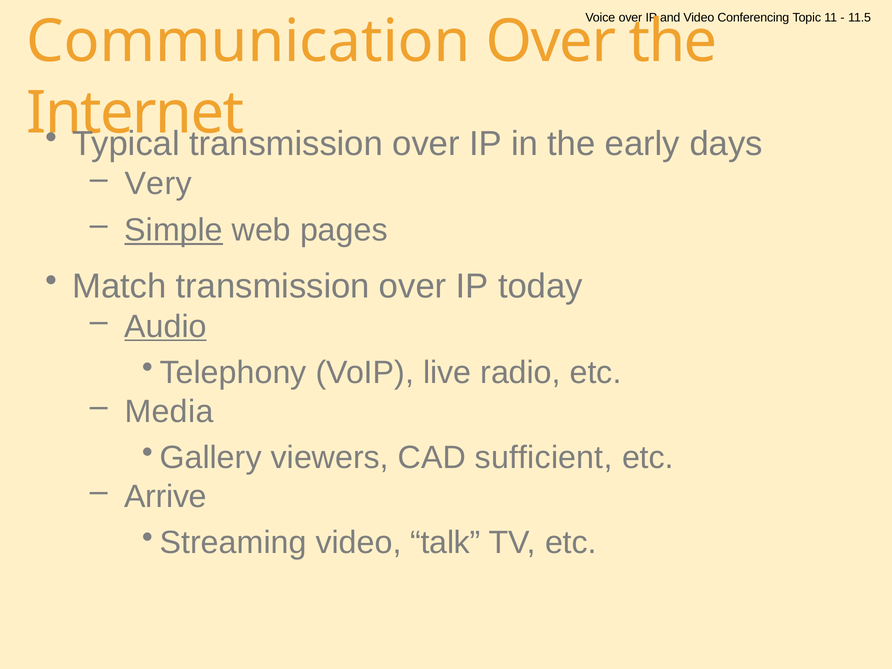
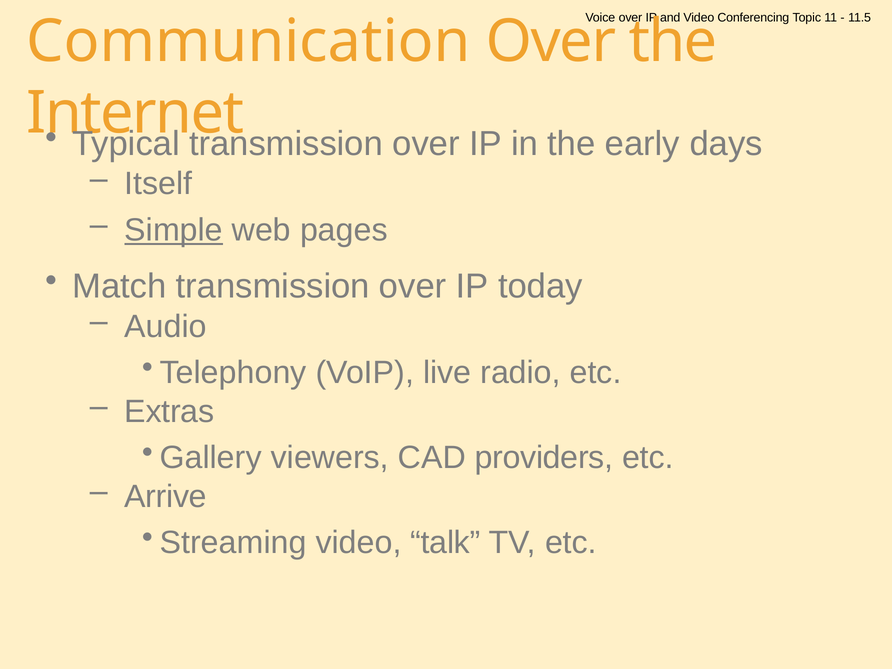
Very: Very -> Itself (158, 184)
Audio underline: present -> none (166, 326)
Media: Media -> Extras (169, 411)
sufficient: sufficient -> providers (544, 458)
